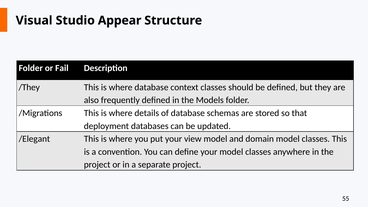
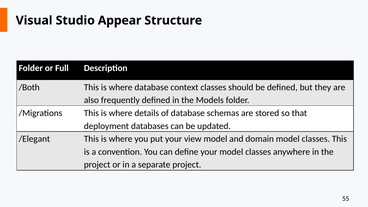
Fail: Fail -> Full (62, 68)
/They: /They -> /Both (29, 87)
